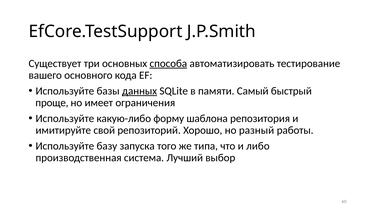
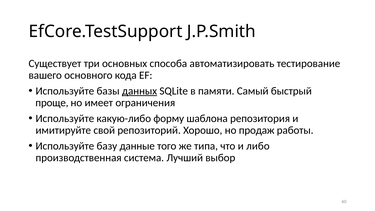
способа underline: present -> none (168, 63)
разный: разный -> продаж (257, 130)
запуска: запуска -> данные (137, 146)
